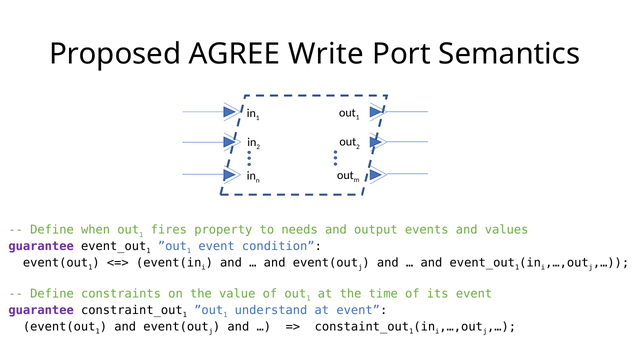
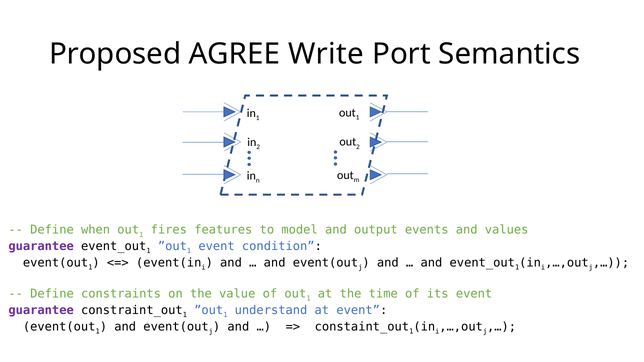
property: property -> features (223, 230)
needs: needs -> model (300, 230)
